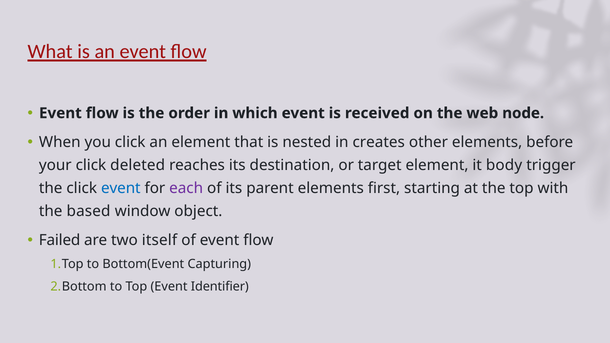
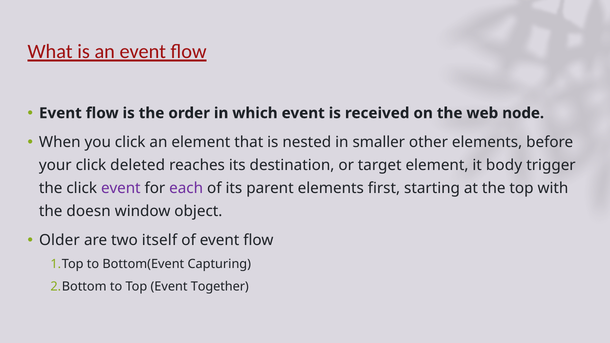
creates: creates -> smaller (379, 142)
event colour: blue -> purple (121, 188)
based: based -> doesn (89, 211)
Failed: Failed -> Older (59, 240)
Identifier: Identifier -> Together (220, 287)
